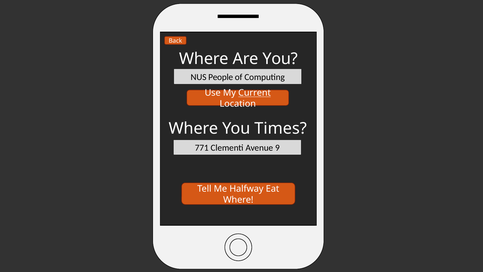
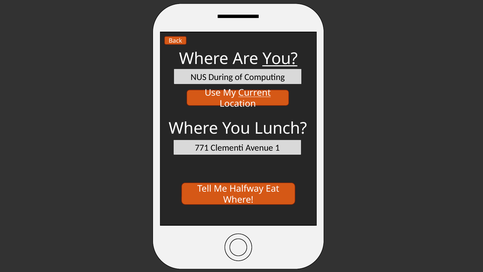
You underline: none -> present (280, 59)
People: People -> During (221, 77)
Times: Times -> Lunch (281, 128)
9: 9 -> 1 (277, 148)
